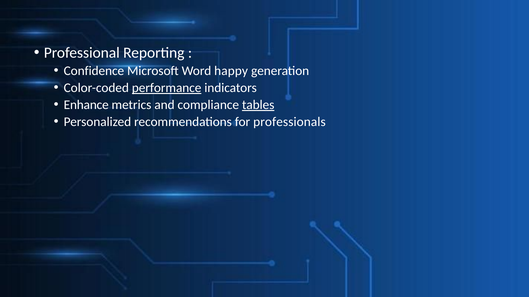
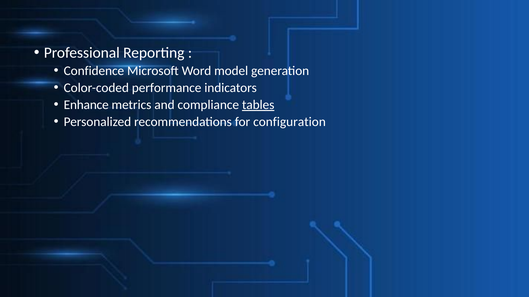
happy: happy -> model (231, 71)
performance underline: present -> none (167, 88)
professionals: professionals -> configuration (289, 122)
